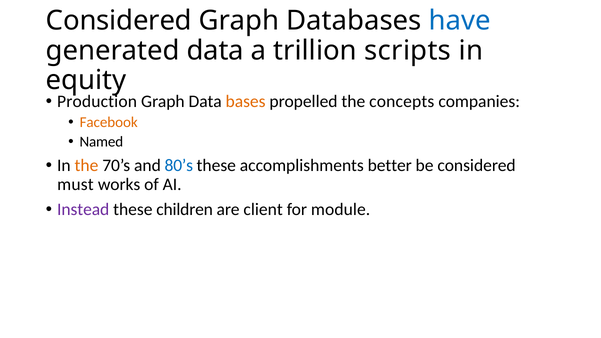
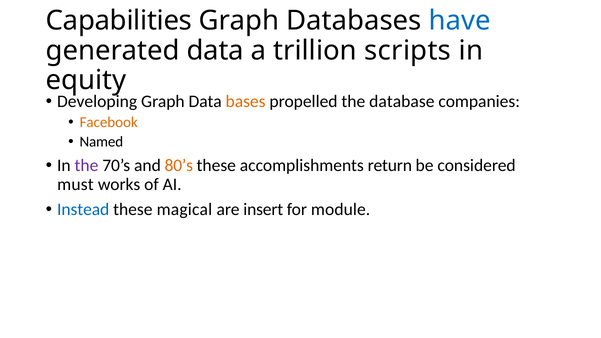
Considered: Considered -> Capabilities (119, 21)
Production: Production -> Developing (97, 102)
concepts: concepts -> database (402, 102)
the colour: orange -> purple (86, 165)
80’s colour: blue -> orange (179, 165)
better: better -> return (390, 165)
Instead colour: purple -> blue (83, 210)
children: children -> magical (184, 210)
client: client -> insert (263, 210)
